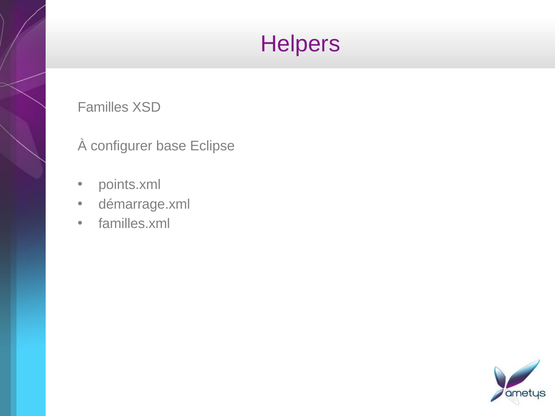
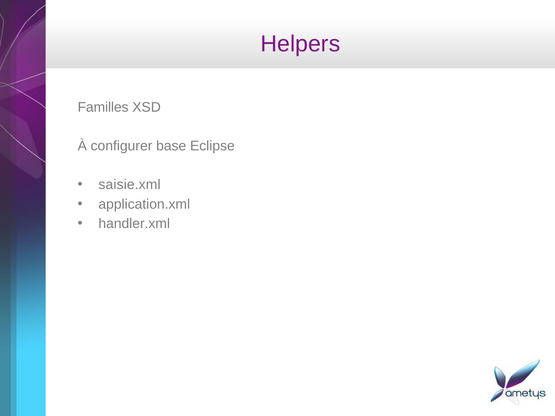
points.xml: points.xml -> saisie.xml (130, 185)
démarrage.xml: démarrage.xml -> application.xml (144, 204)
familles.xml: familles.xml -> handler.xml (134, 224)
